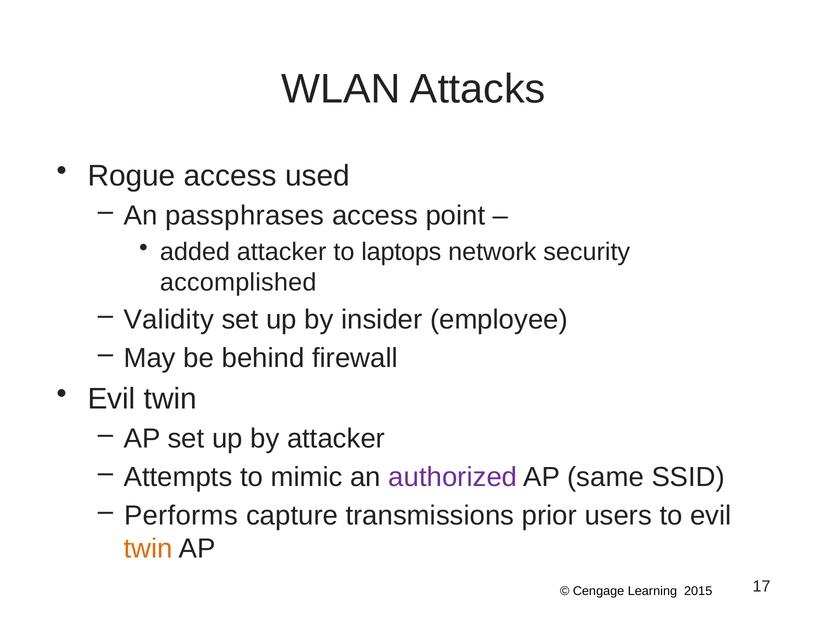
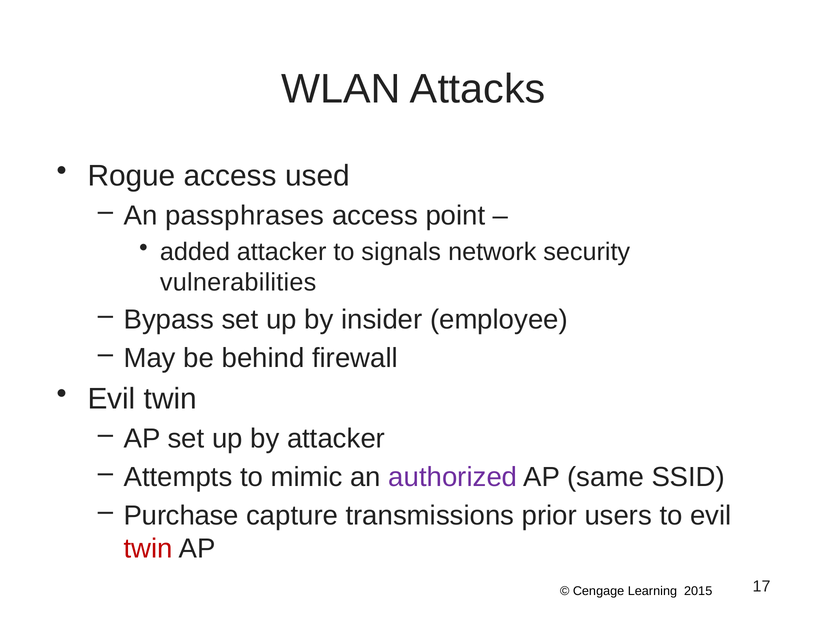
laptops: laptops -> signals (401, 252)
accomplished: accomplished -> vulnerabilities (238, 282)
Validity: Validity -> Bypass (169, 320)
Performs: Performs -> Purchase (181, 516)
twin colour: orange -> red (148, 549)
